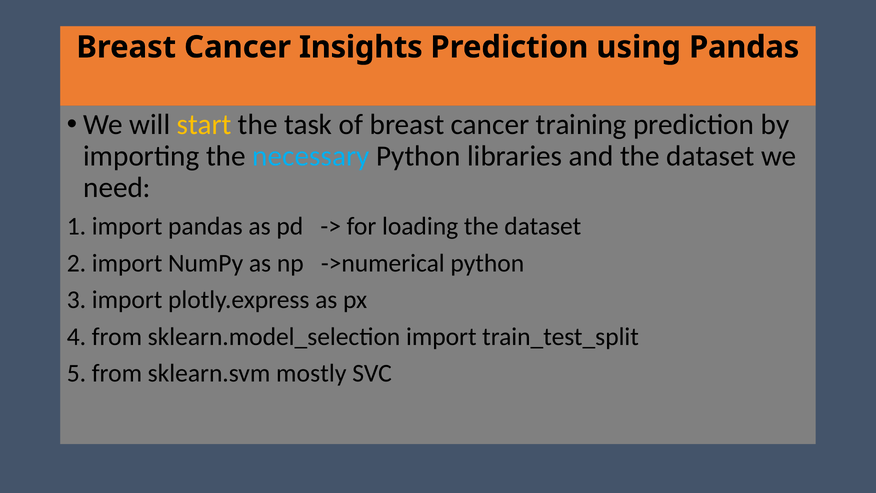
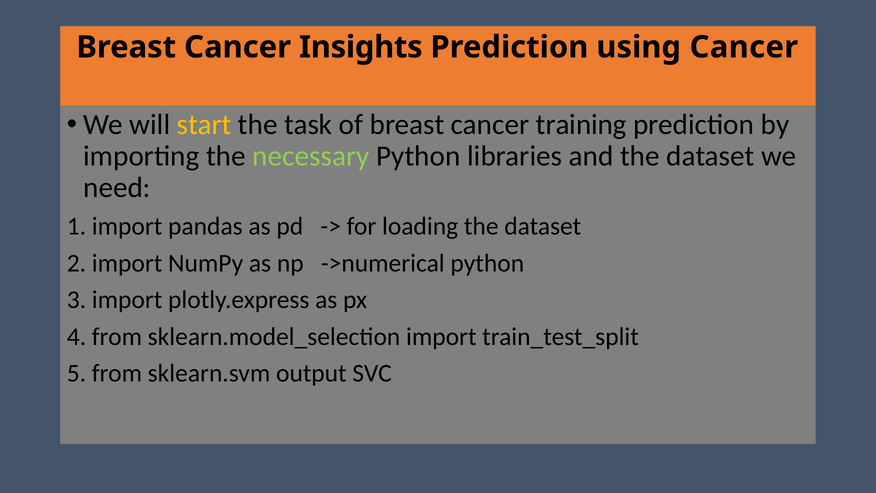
using Pandas: Pandas -> Cancer (744, 47)
necessary colour: light blue -> light green (311, 156)
mostly: mostly -> output (311, 373)
